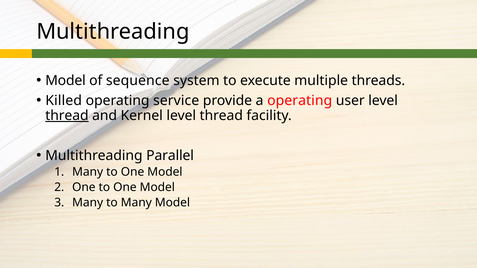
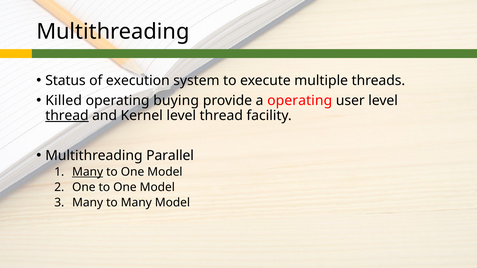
Model: Model -> Status (65, 81)
sequence: sequence -> execution (138, 81)
service: service -> buying (176, 101)
Many underline: none -> present (88, 172)
